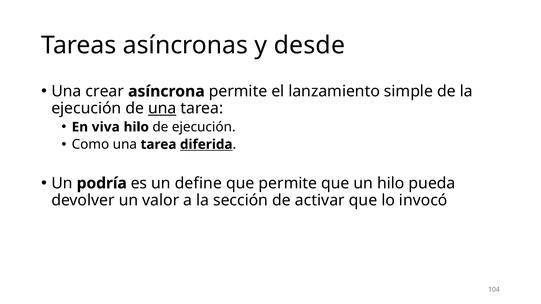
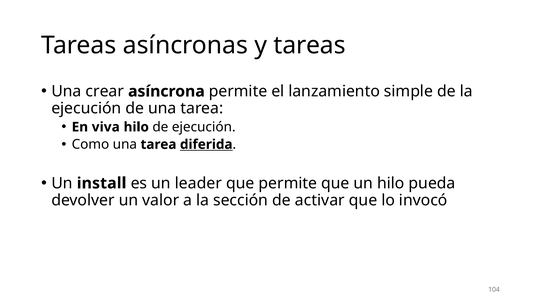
y desde: desde -> tareas (310, 45)
una underline: present -> none (162, 109)
podría: podría -> install (102, 183)
define: define -> leader (198, 183)
